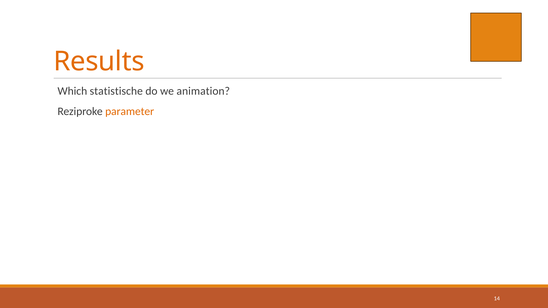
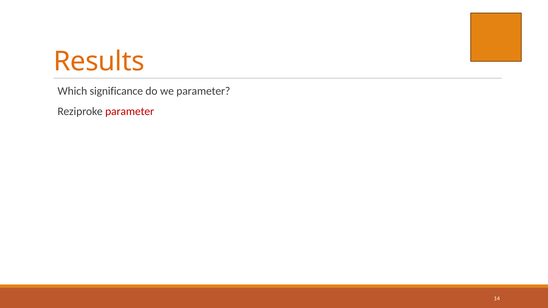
statistische: statistische -> significance (116, 91)
we animation: animation -> parameter (203, 91)
parameter colour: orange -> red (130, 111)
